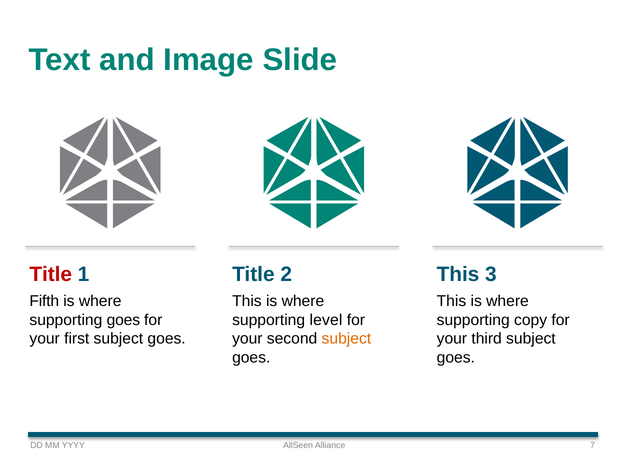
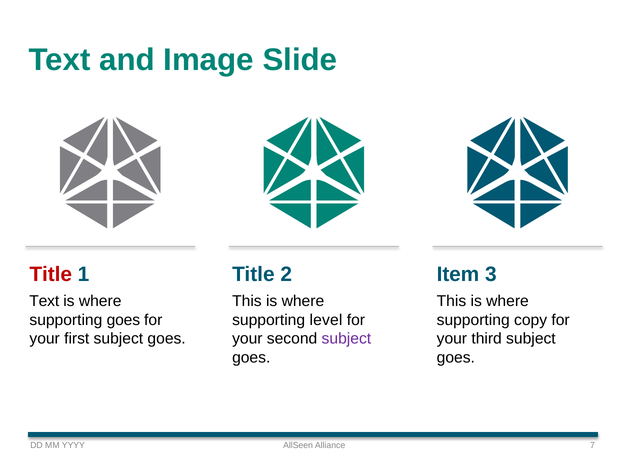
This: This -> Item (458, 275)
Fifth: Fifth -> Text (44, 302)
subject colour: orange -> purple (346, 339)
